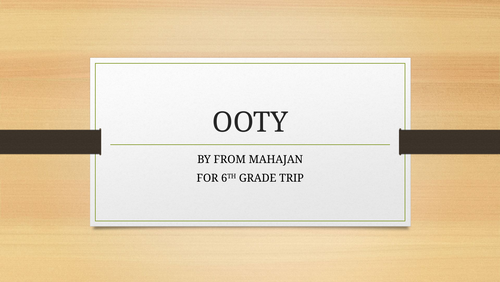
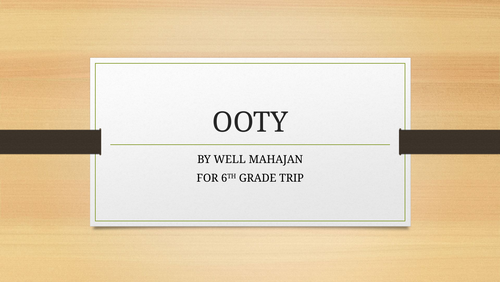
FROM: FROM -> WELL (230, 159)
